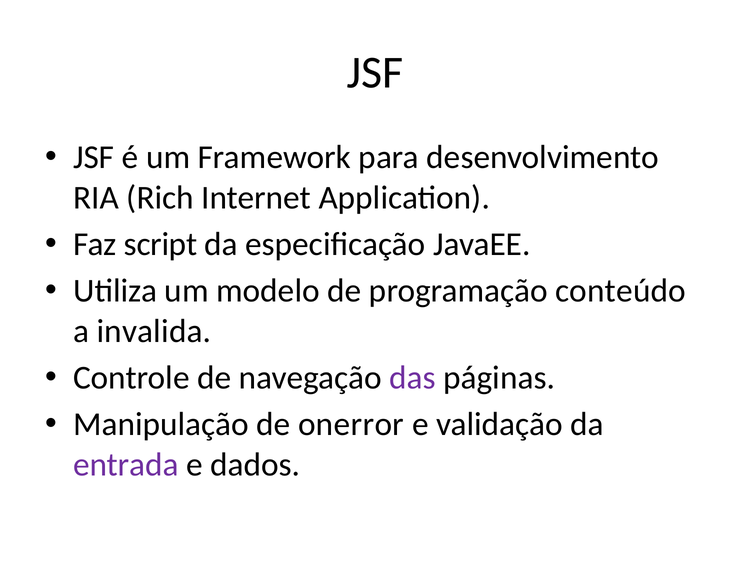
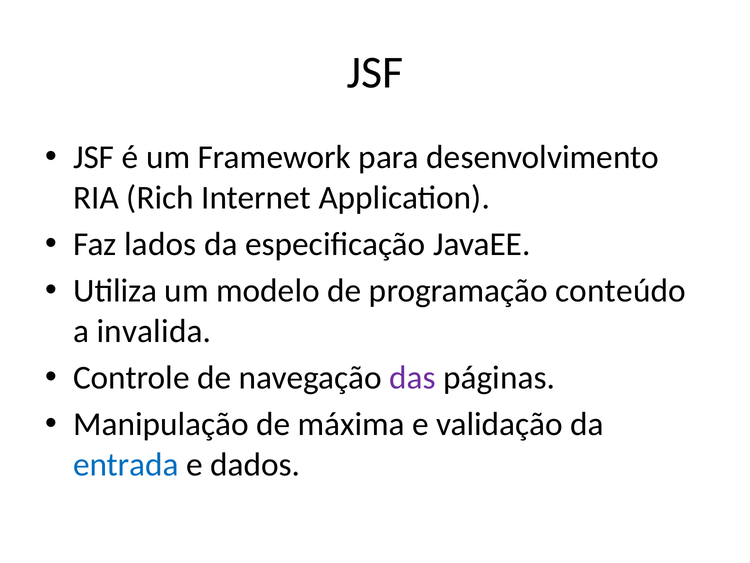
script: script -> lados (160, 244)
onerror: onerror -> máxima (351, 424)
entrada colour: purple -> blue (126, 464)
